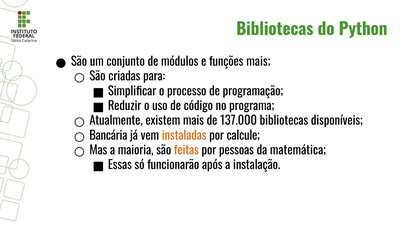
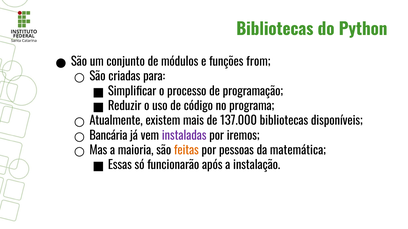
funções mais: mais -> from (258, 62)
instaladas colour: orange -> purple (184, 136)
calcule: calcule -> iremos (243, 136)
